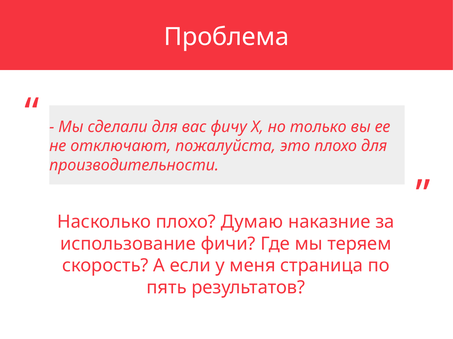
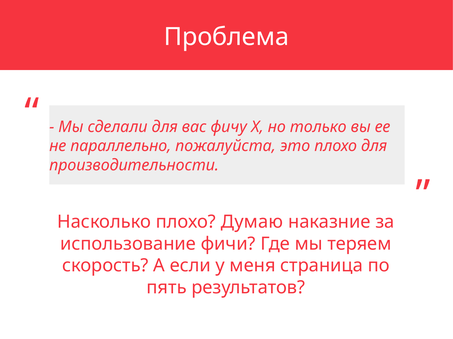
отключают: отключают -> параллельно (121, 146)
